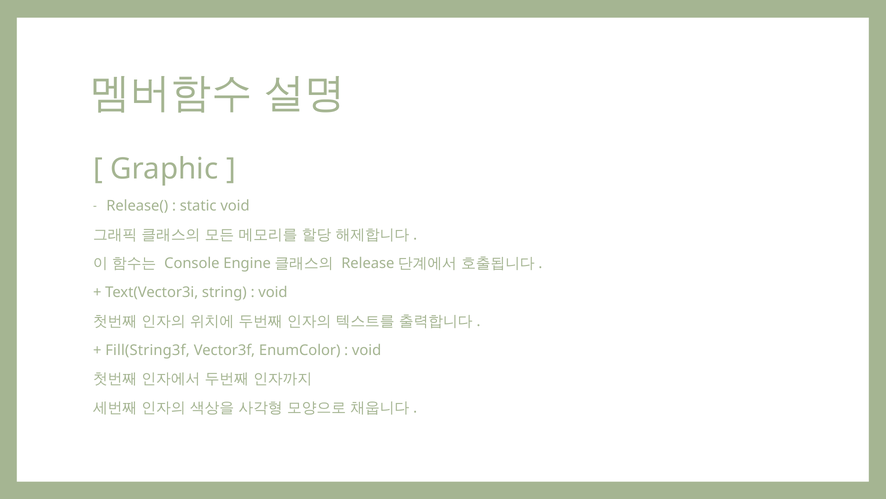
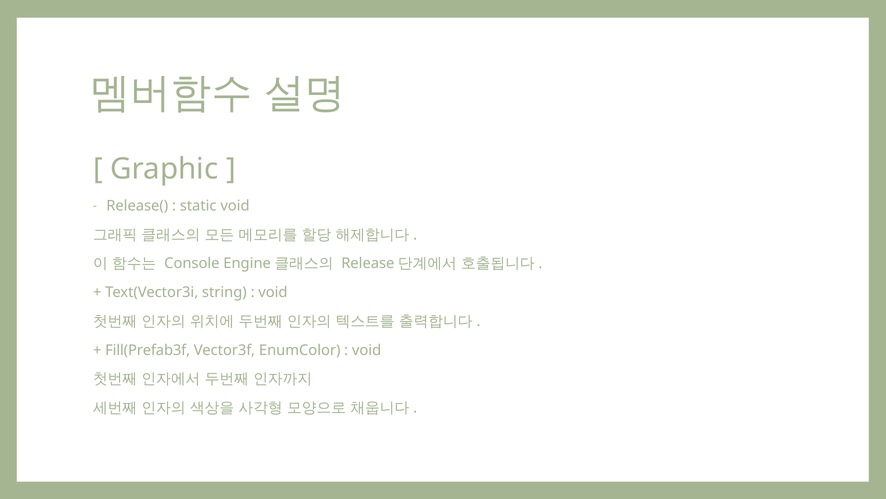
Fill(String3f: Fill(String3f -> Fill(Prefab3f (148, 350)
